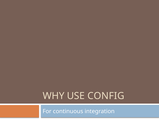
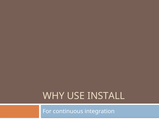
CONFIG: CONFIG -> INSTALL (106, 96)
